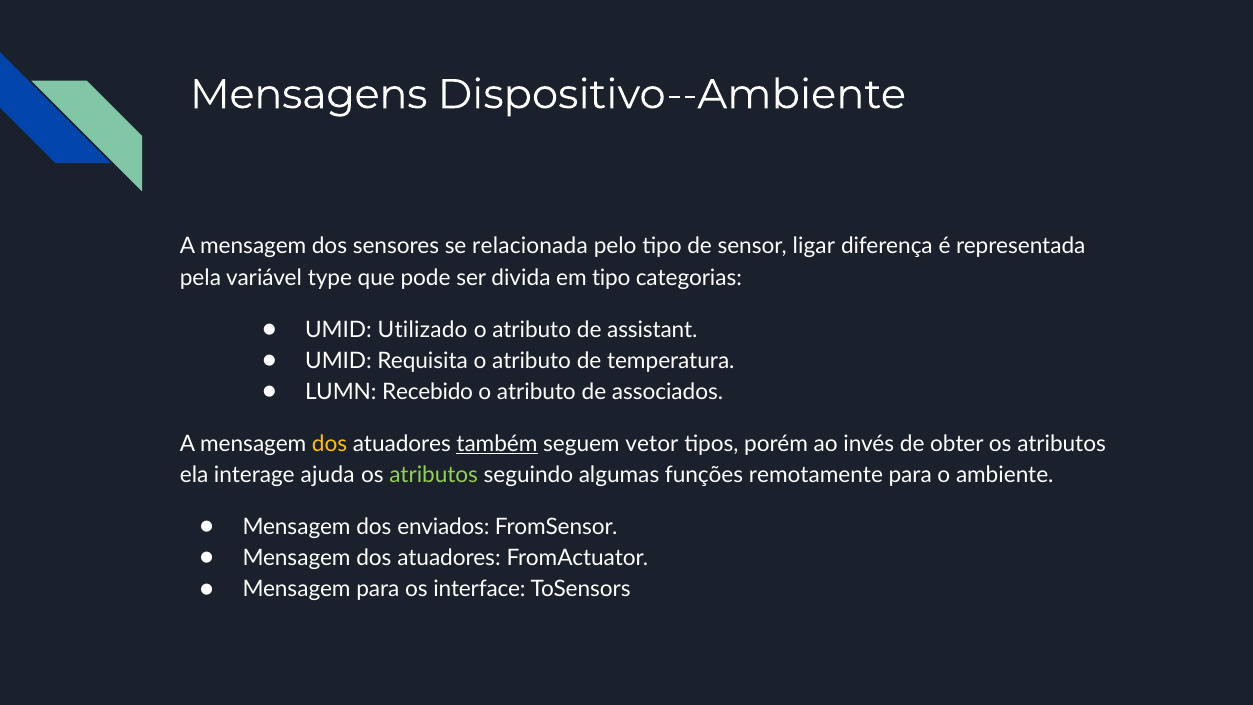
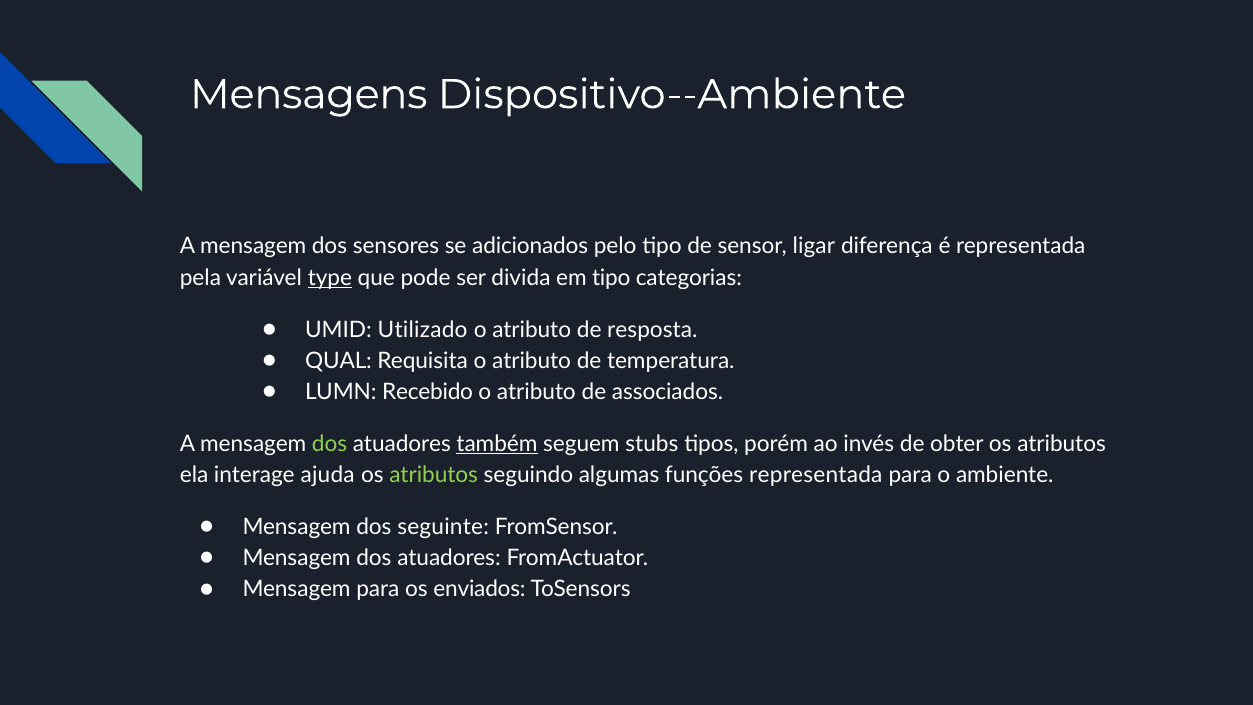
relacionada: relacionada -> adicionados (530, 246)
type underline: none -> present (330, 278)
assistant: assistant -> resposta (652, 329)
UMID: UMID -> QUAL (339, 361)
dos colour: yellow -> light green (330, 444)
vetor: vetor -> stubs (652, 444)
funções remotamente: remotamente -> representada (816, 475)
enviados: enviados -> seguinte (443, 527)
interface: interface -> enviados (480, 589)
